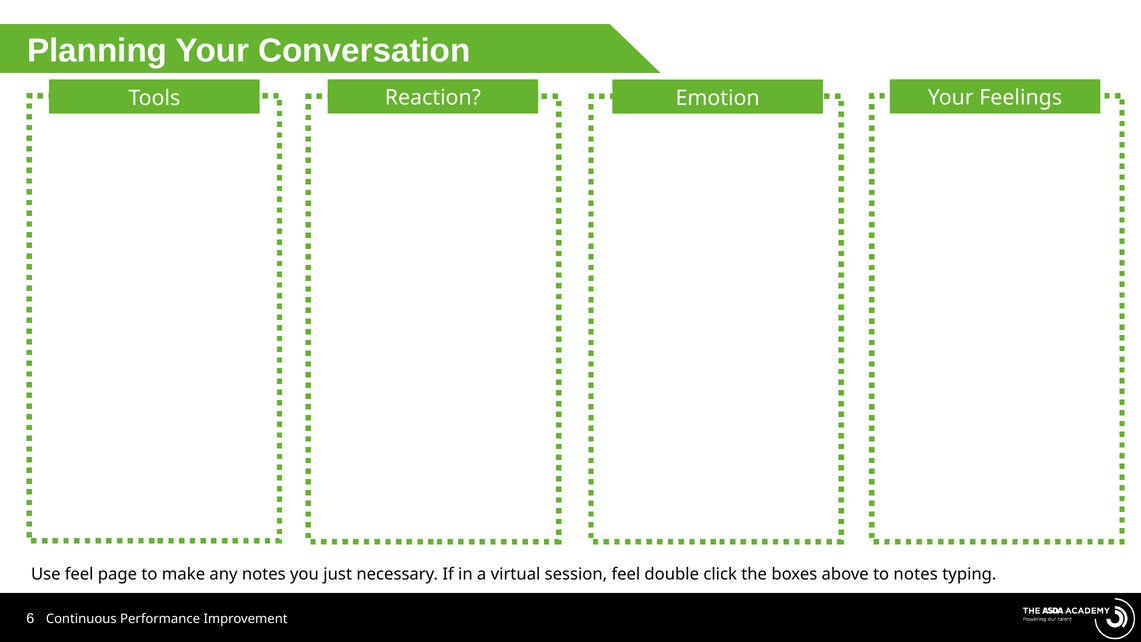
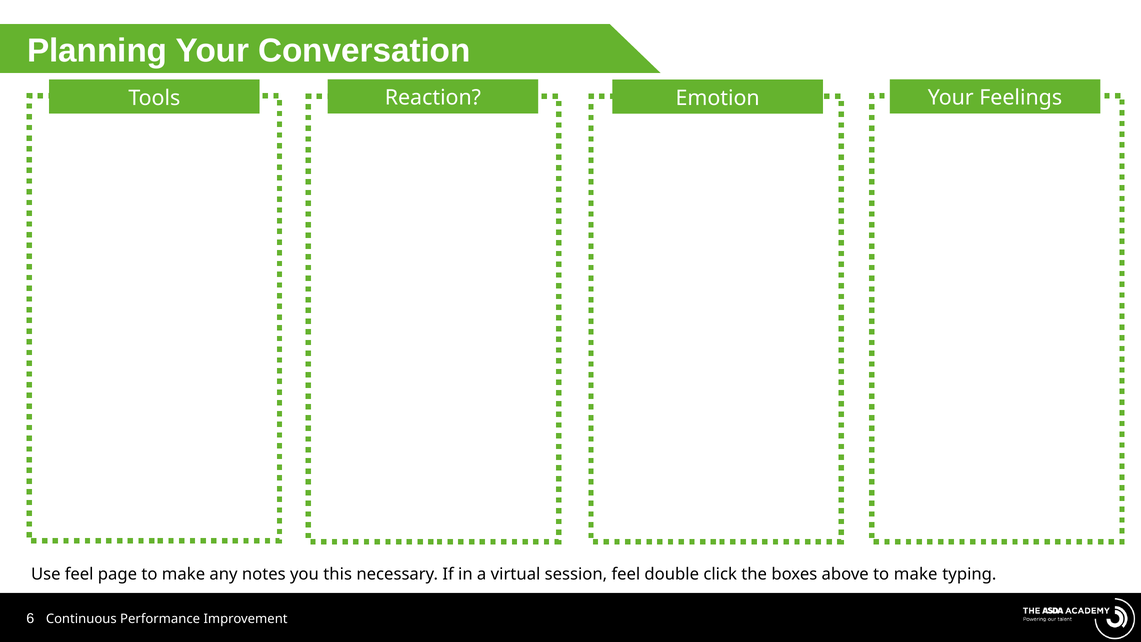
just: just -> this (338, 574)
above to notes: notes -> make (916, 574)
